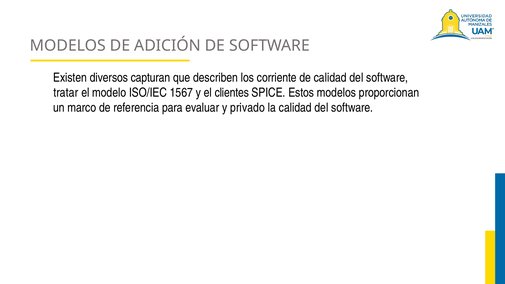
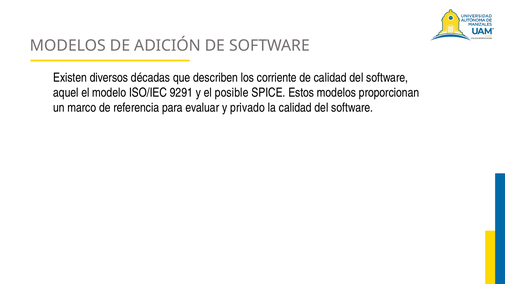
capturan: capturan -> décadas (151, 78)
tratar: tratar -> aquel (66, 93)
1567: 1567 -> 9291 (181, 93)
clientes: clientes -> posible (232, 93)
